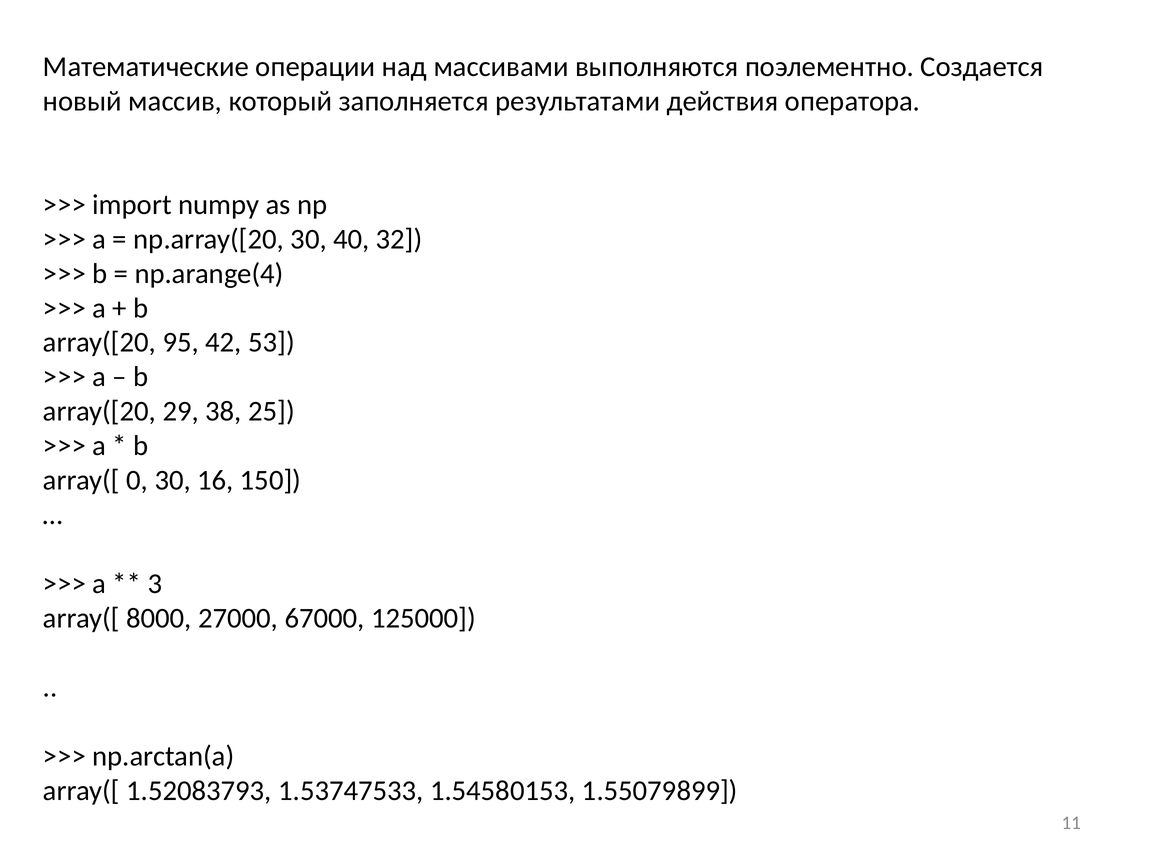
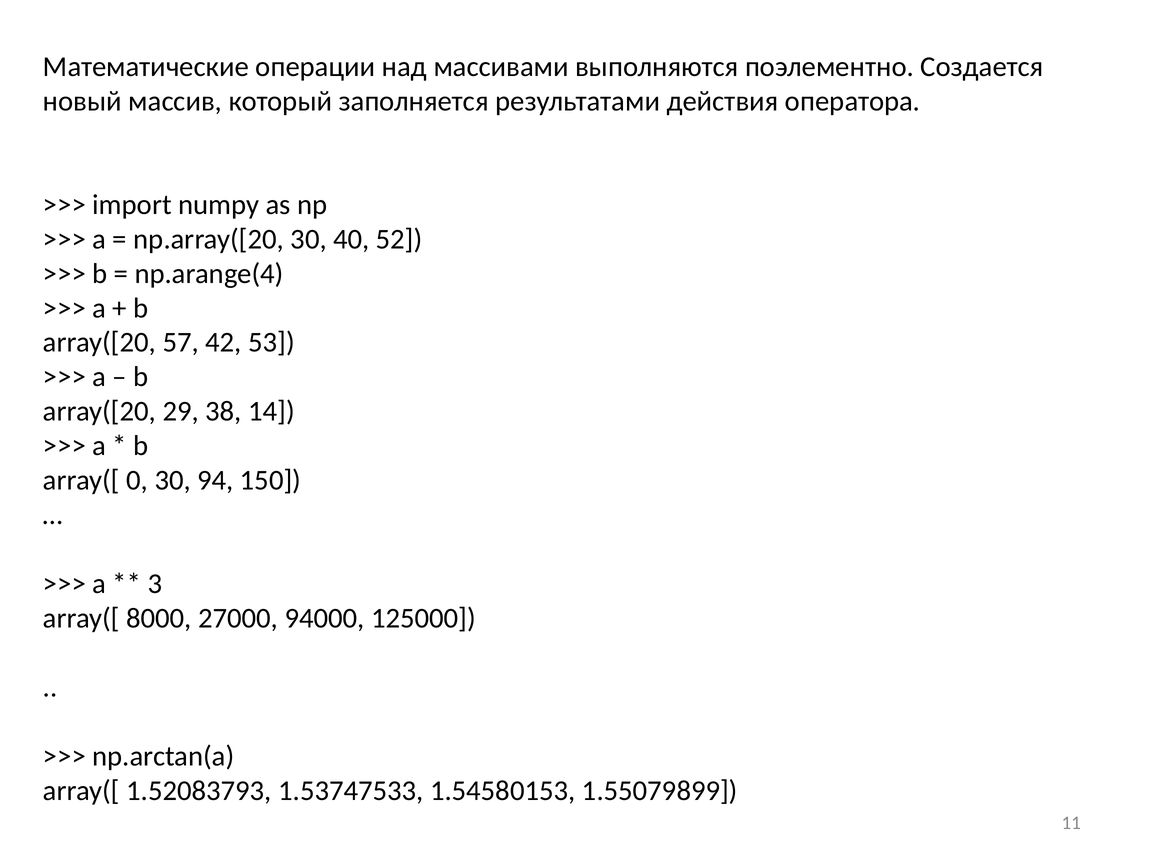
32: 32 -> 52 (399, 239)
95: 95 -> 57 (181, 343)
25: 25 -> 14 (271, 412)
16: 16 -> 94 (215, 481)
67000: 67000 -> 94000 (325, 619)
